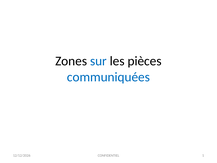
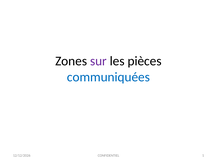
sur colour: blue -> purple (98, 61)
